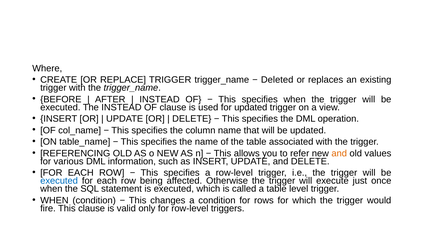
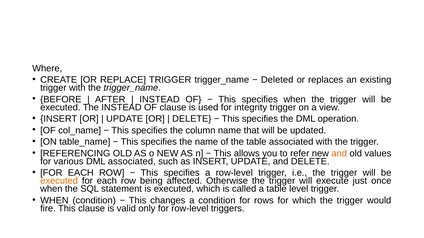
for updated: updated -> integrity (251, 108)
DML information: information -> associated (132, 162)
executed colour: blue -> orange (59, 181)
